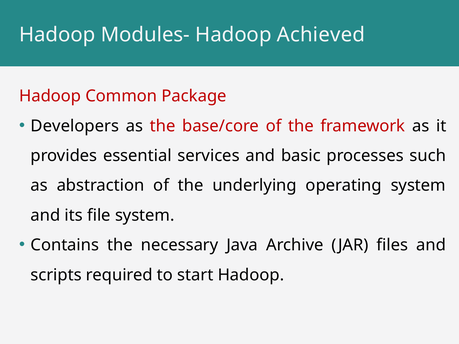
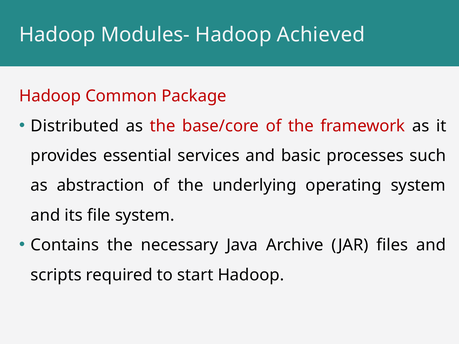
Developers: Developers -> Distributed (75, 126)
